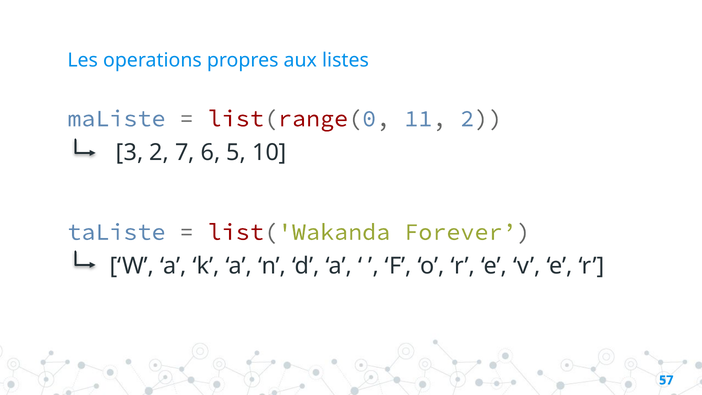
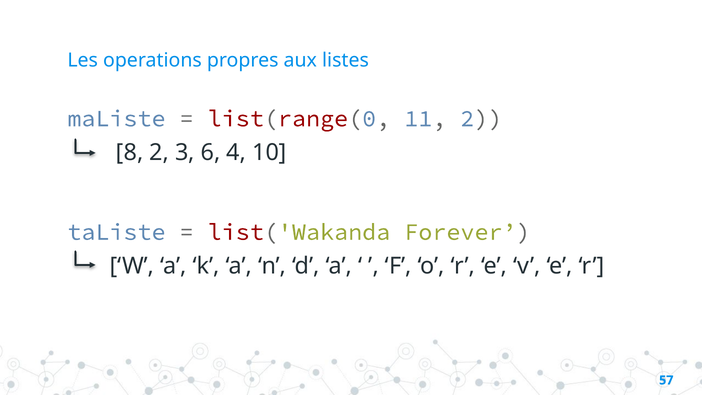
3: 3 -> 8 (130, 152)
7: 7 -> 3 (185, 152)
5: 5 -> 4 (236, 152)
